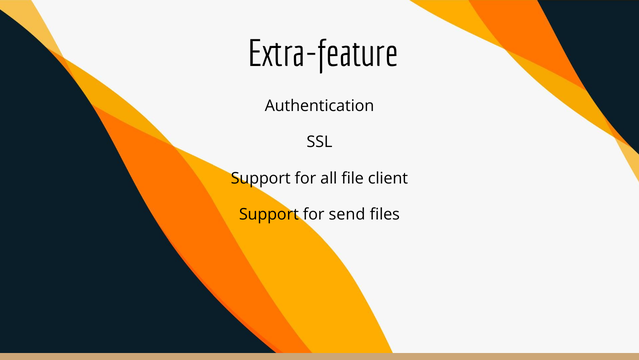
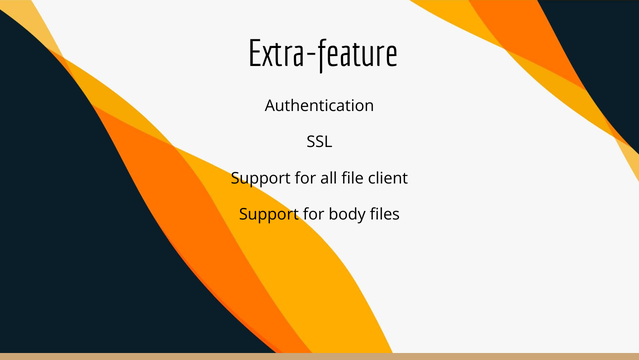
send: send -> body (347, 214)
